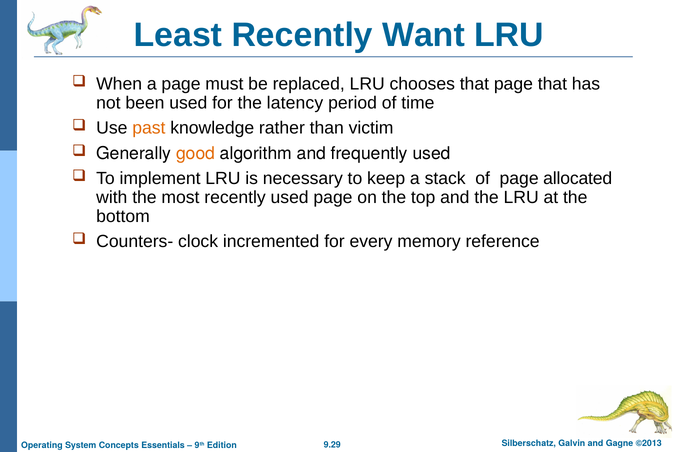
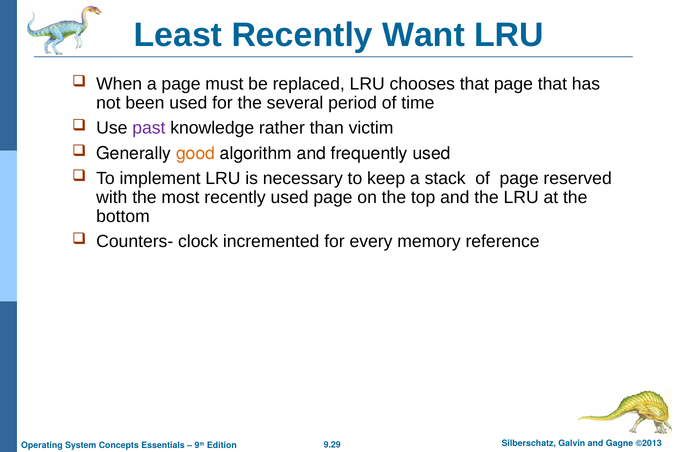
latency: latency -> several (295, 103)
past colour: orange -> purple (149, 128)
allocated: allocated -> reserved (578, 178)
